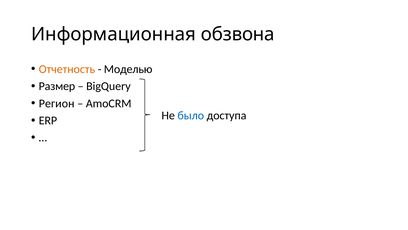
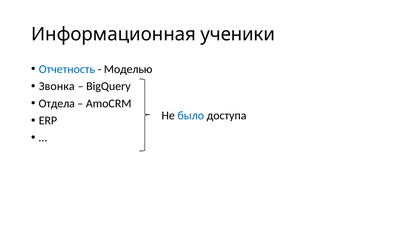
обзвона: обзвона -> ученики (238, 34)
Отчетность colour: orange -> blue (67, 69)
Размер: Размер -> Звонка (57, 86)
Регион: Регион -> Отдела (57, 103)
